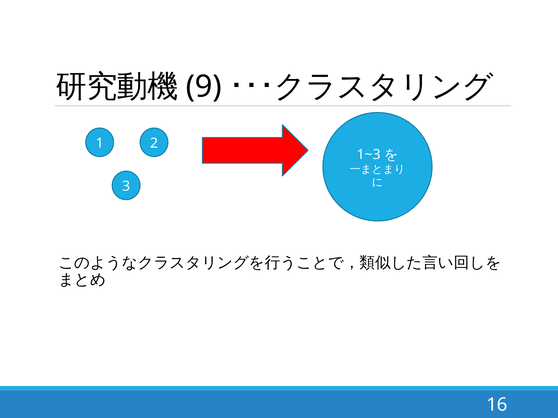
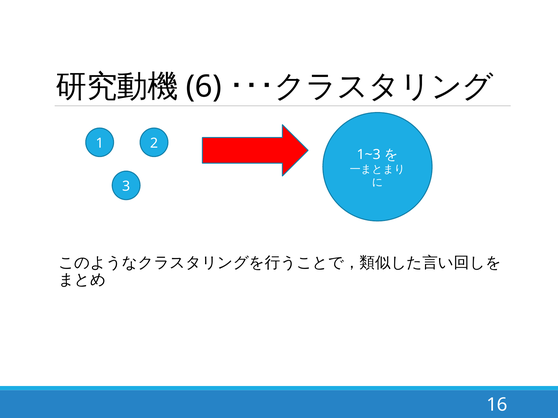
9: 9 -> 6 (204, 87)
